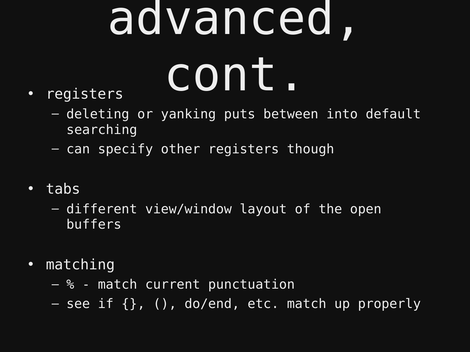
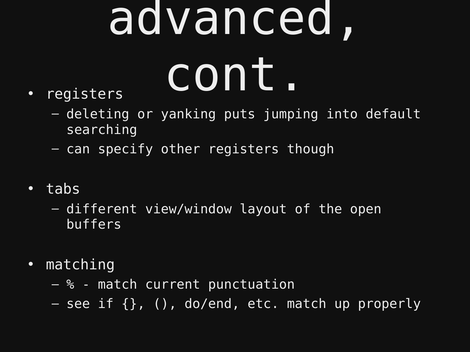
between: between -> jumping (291, 114)
